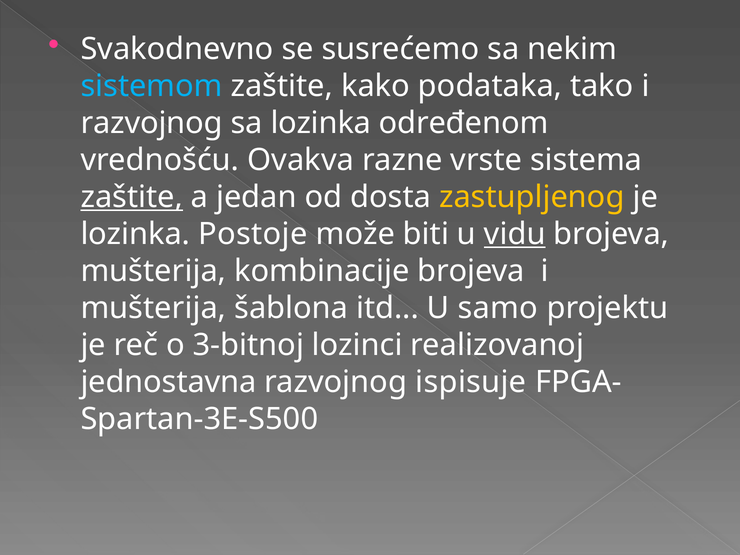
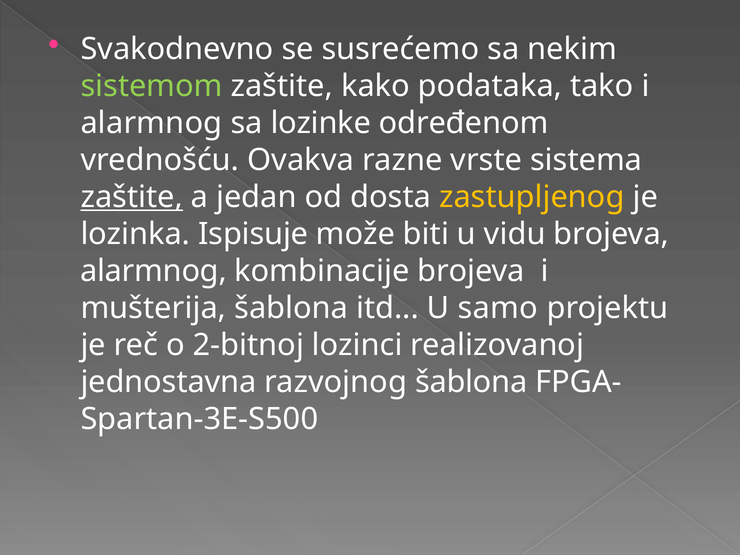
sistemom colour: light blue -> light green (152, 86)
razvojnog: razvojnog -> alarmnog (151, 123)
sa lozinka: lozinka -> lozinke (321, 123)
Postoje: Postoje -> Ispisuje (253, 234)
vidu underline: present -> none (515, 234)
mušterija: mušterija -> alarmnog (154, 271)
3-bitnoj: 3-bitnoj -> 2-bitnoj (248, 345)
razvojnog ispisuje: ispisuje -> šablona (471, 382)
